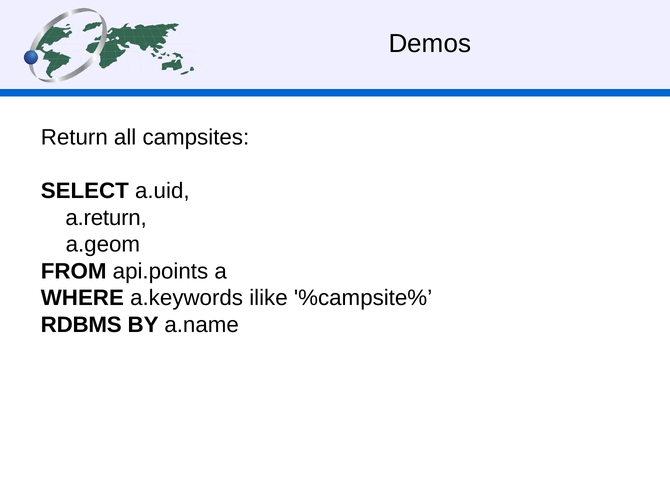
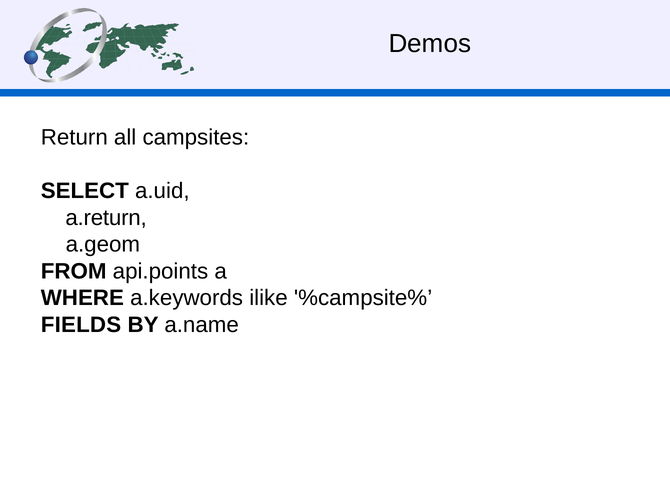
RDBMS: RDBMS -> FIELDS (81, 325)
